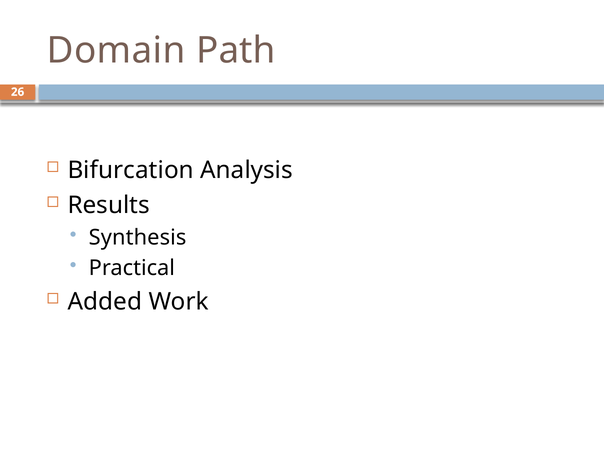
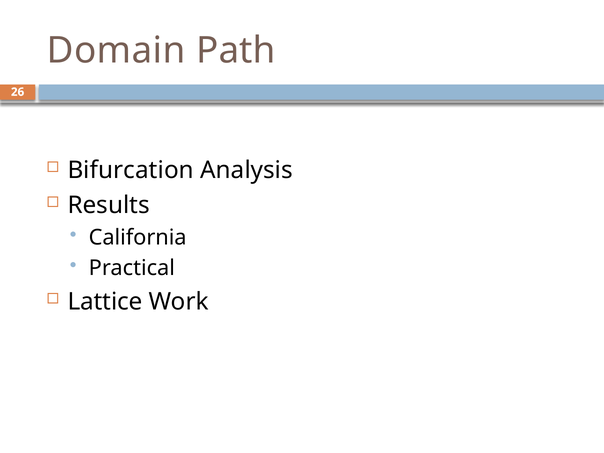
Synthesis: Synthesis -> California (138, 237)
Added: Added -> Lattice (105, 302)
